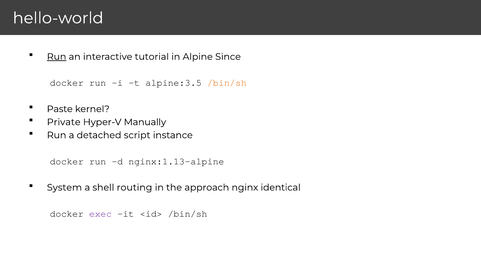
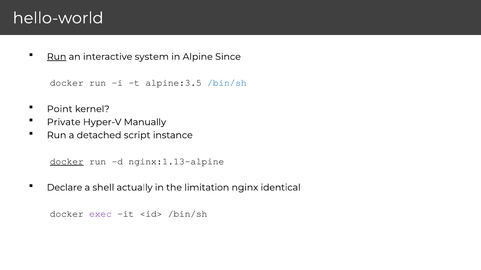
tutorial: tutorial -> system (152, 57)
/bin/sh colour: orange -> blue (227, 83)
Paste: Paste -> Point (60, 109)
docker underline: none -> present (67, 162)
System: System -> Declare (65, 188)
routing: routing -> actually (135, 188)
approach: approach -> limitation (207, 188)
